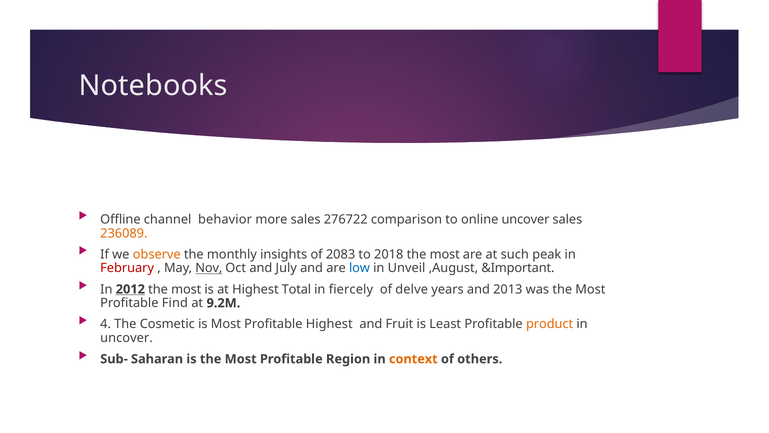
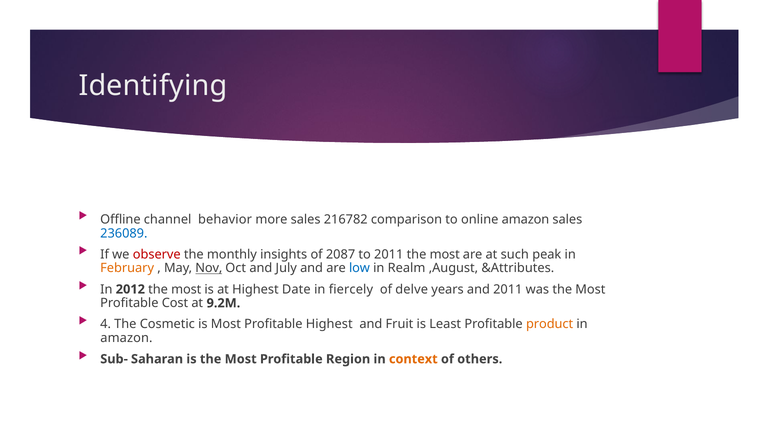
Notebooks: Notebooks -> Identifying (153, 86)
276722: 276722 -> 216782 (346, 219)
online uncover: uncover -> amazon (525, 219)
236089 colour: orange -> blue (124, 233)
observe colour: orange -> red (157, 254)
2083: 2083 -> 2087 (341, 254)
to 2018: 2018 -> 2011 (389, 254)
February colour: red -> orange (127, 268)
Unveil: Unveil -> Realm (407, 268)
&Important: &Important -> &Attributes (518, 268)
2012 underline: present -> none (130, 289)
Total: Total -> Date (296, 289)
and 2013: 2013 -> 2011 (508, 289)
Find: Find -> Cost (175, 303)
uncover: uncover -> amazon (126, 338)
